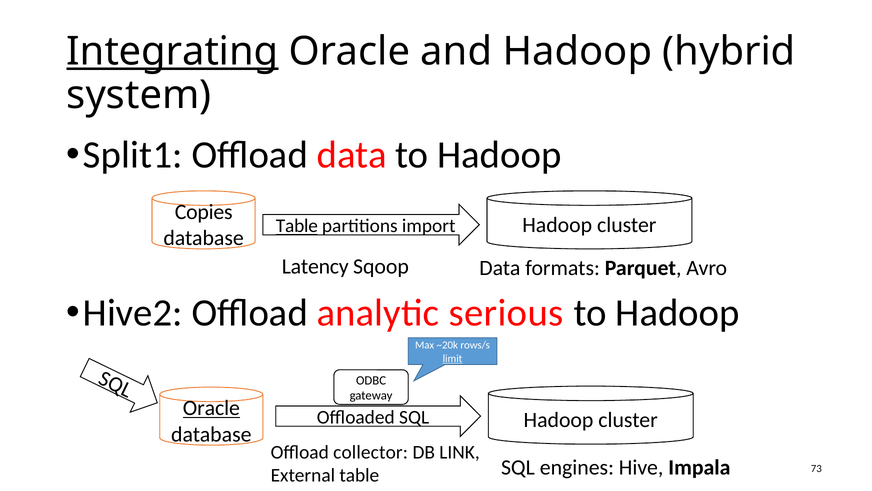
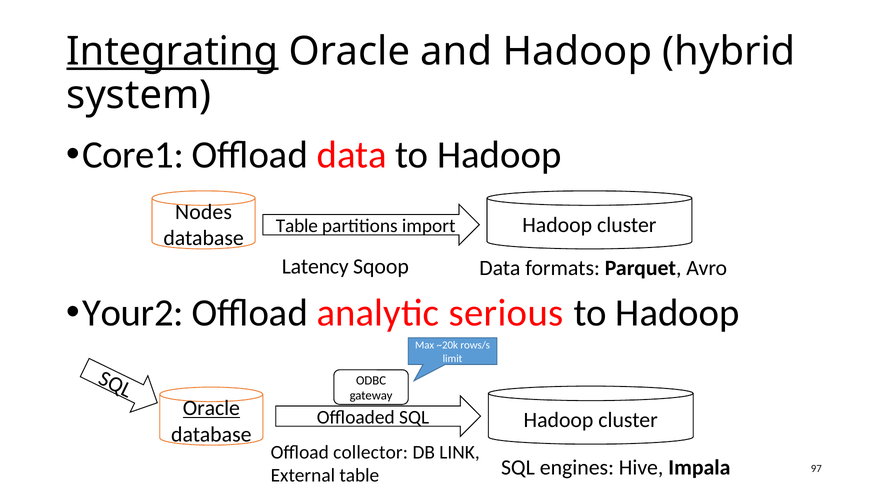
Split1: Split1 -> Core1 (133, 155)
Copies: Copies -> Nodes (204, 212)
Table underline: present -> none (297, 226)
Hive2: Hive2 -> Your2 (133, 313)
limit underline: present -> none (453, 358)
73: 73 -> 97 (816, 468)
